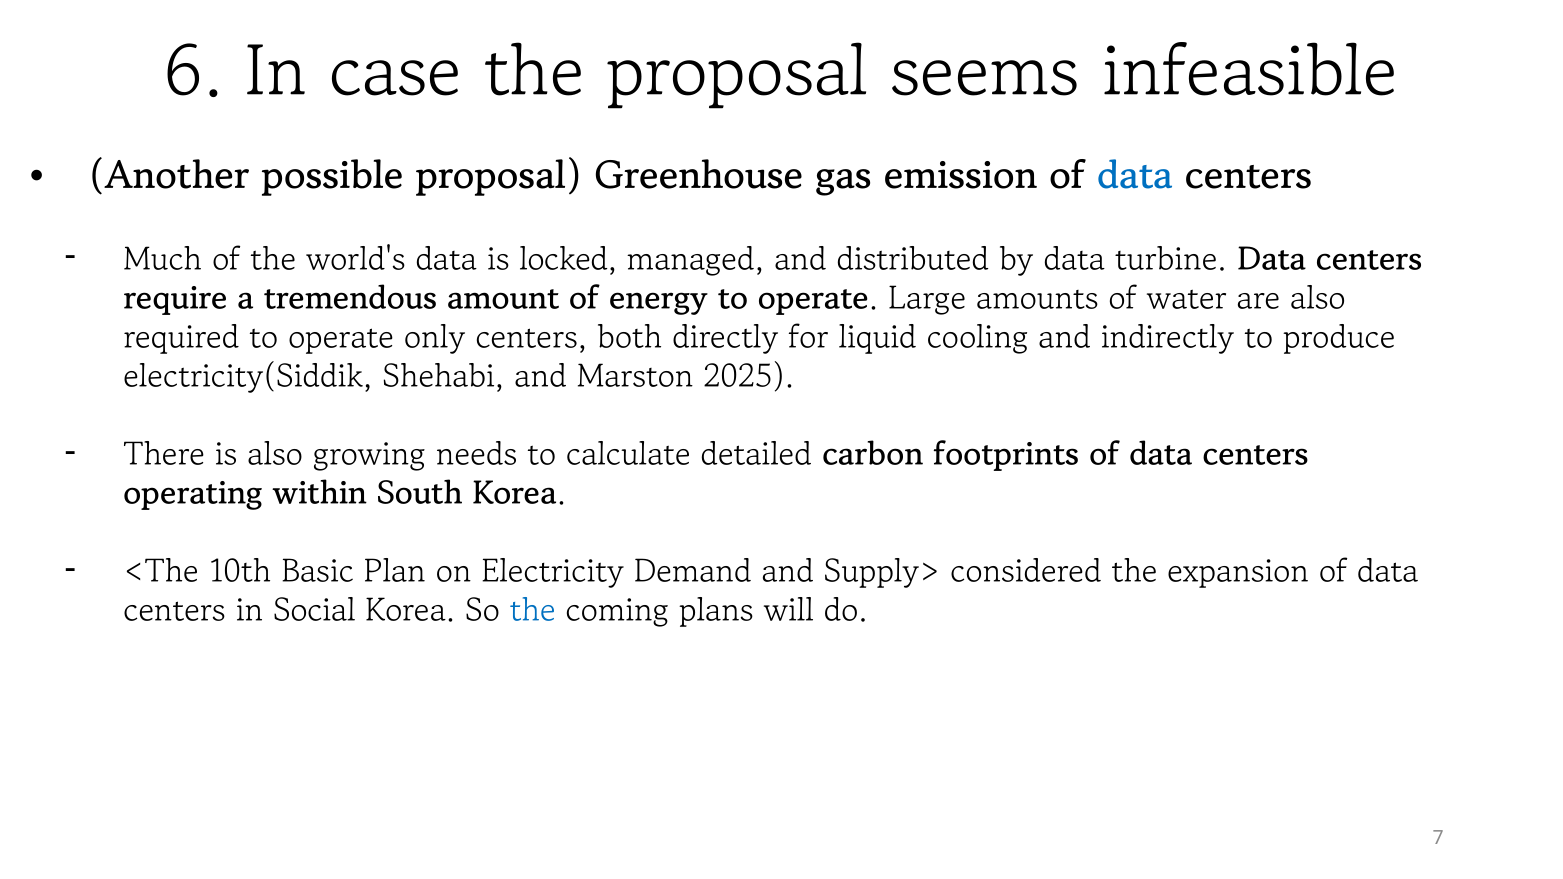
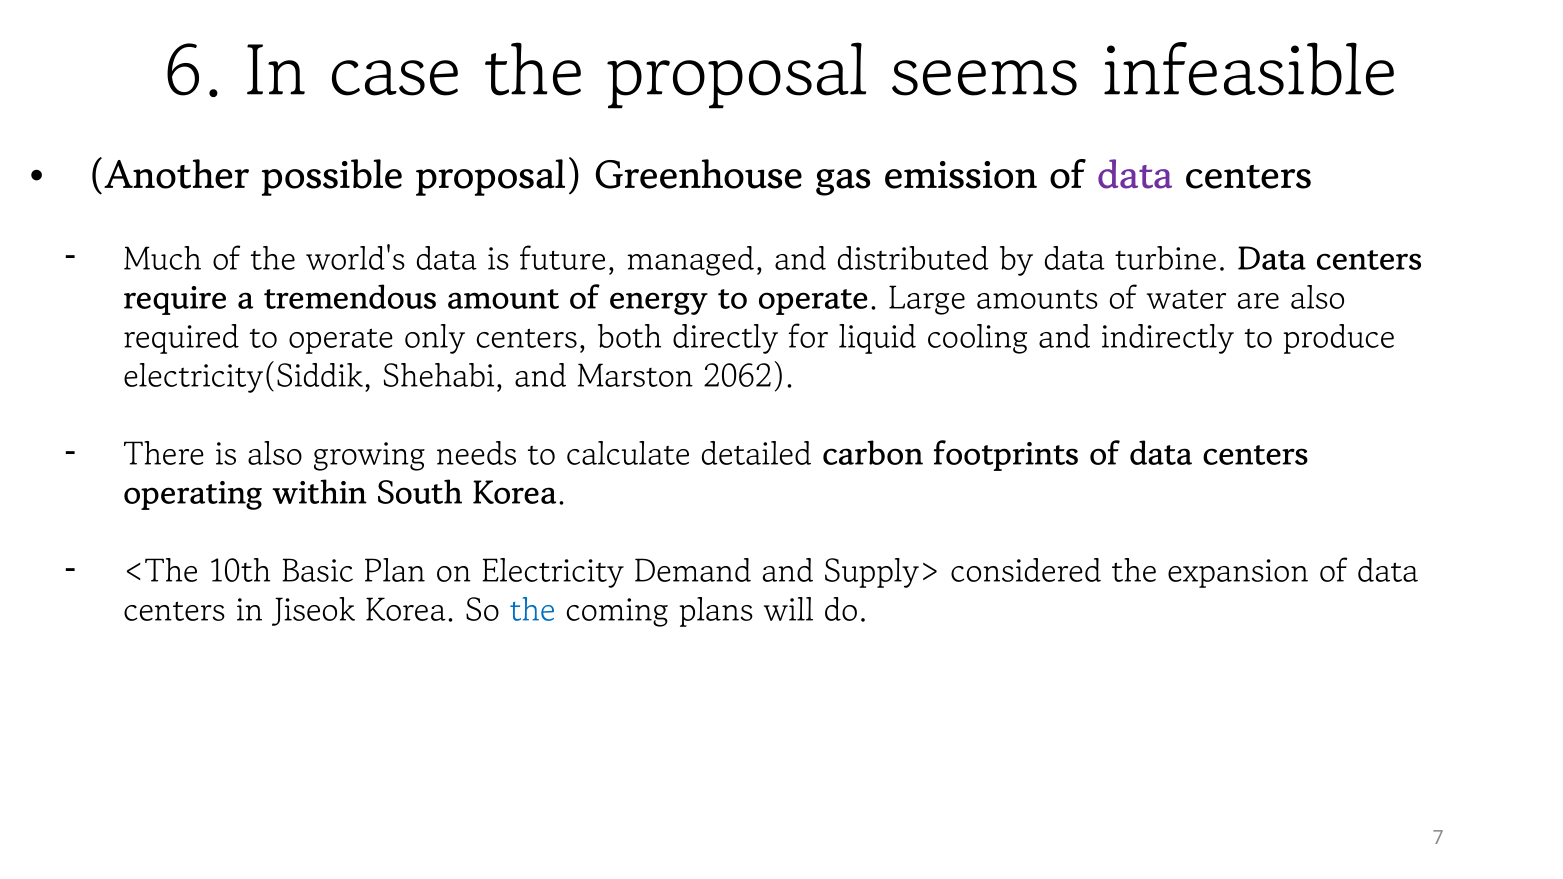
data colour: blue -> purple (1135, 178)
locked: locked -> future (568, 261)
2025: 2025 -> 2062 (749, 379)
Social: Social -> Jiseok (314, 613)
